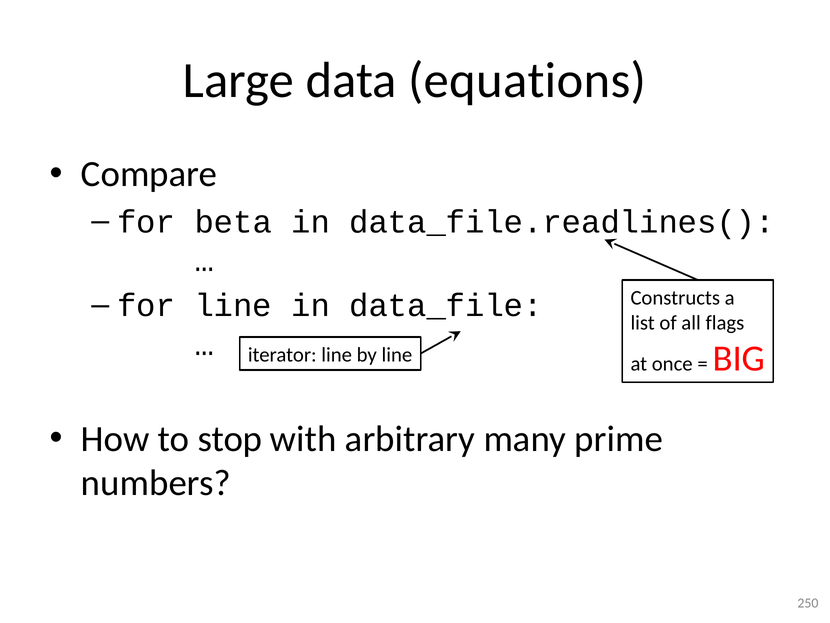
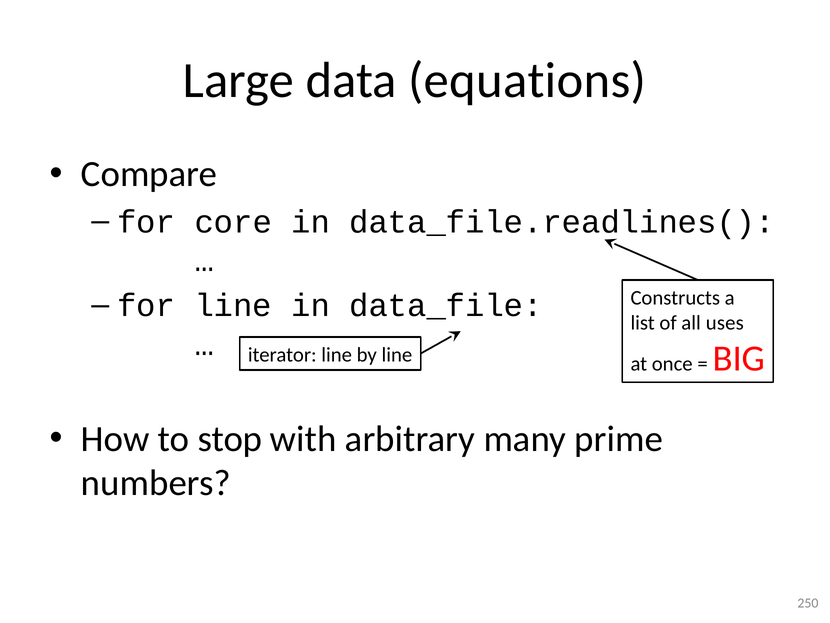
beta: beta -> core (233, 222)
flags: flags -> uses (725, 323)
